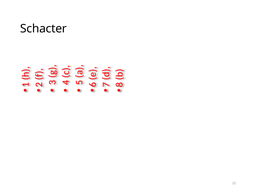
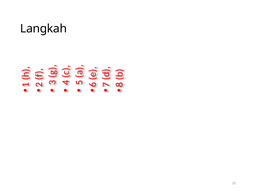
Schacter: Schacter -> Langkah (44, 29)
